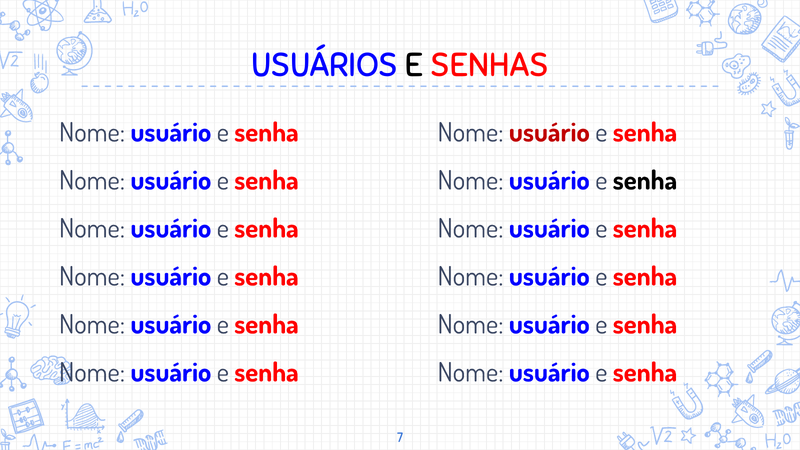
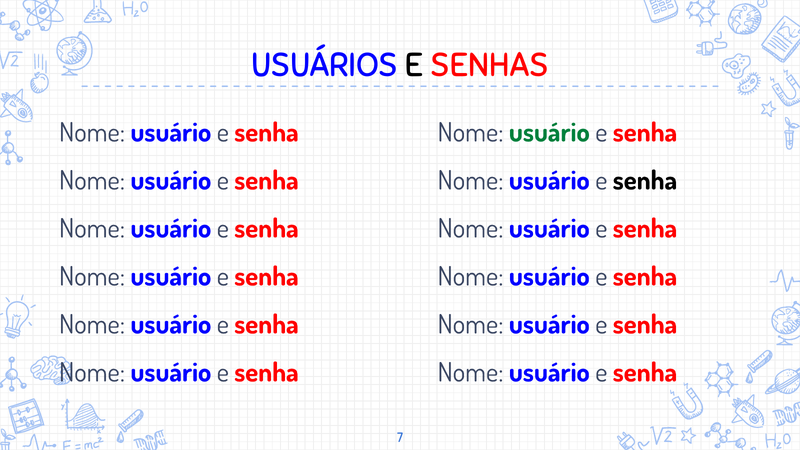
usuário colour: red -> green (549, 133)
